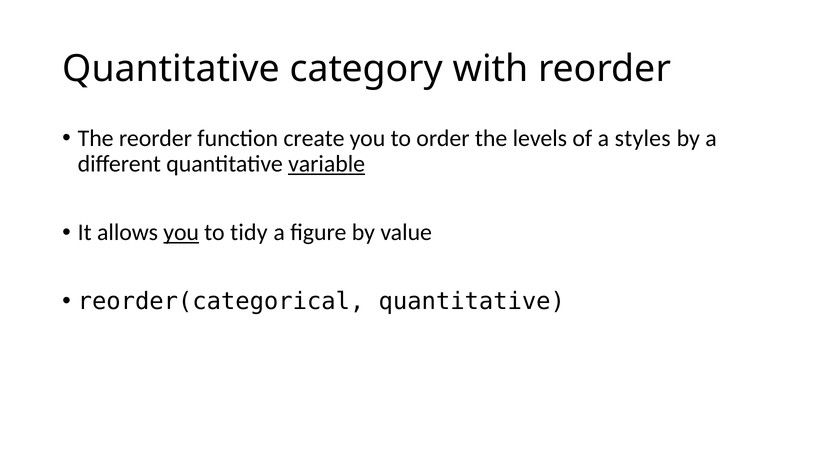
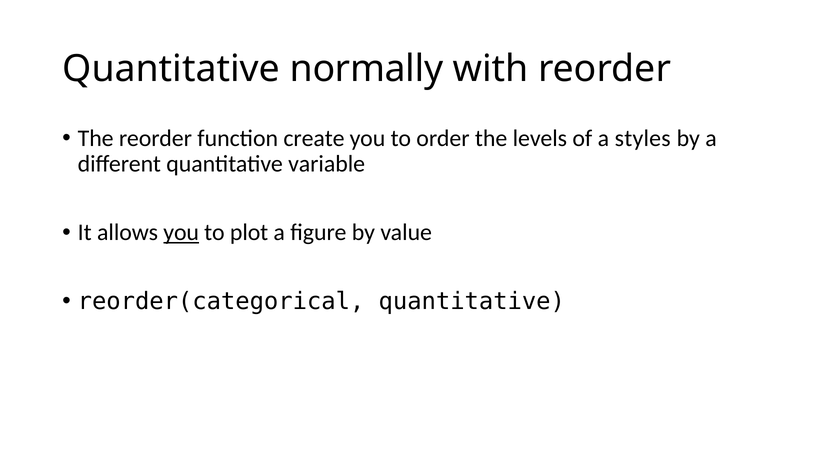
category: category -> normally (366, 69)
variable underline: present -> none (327, 164)
tidy: tidy -> plot (249, 233)
